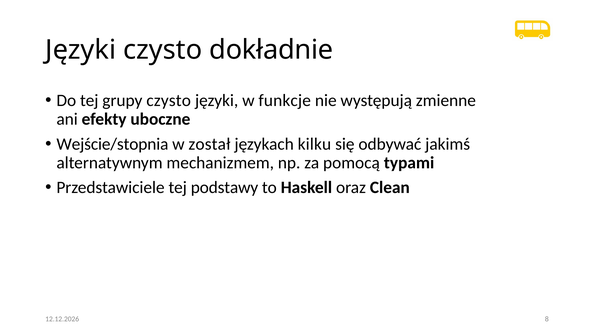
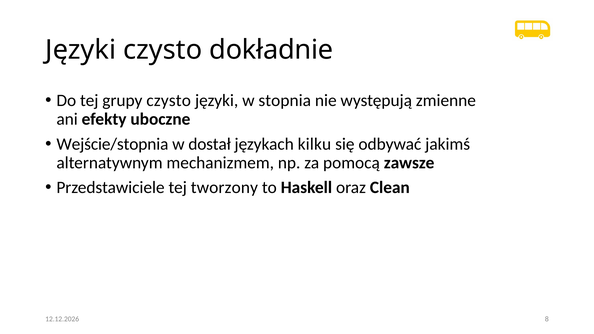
funkcje: funkcje -> stopnia (285, 100)
został: został -> dostał (210, 144)
typami: typami -> zawsze (409, 163)
podstawy: podstawy -> tworzony (224, 188)
